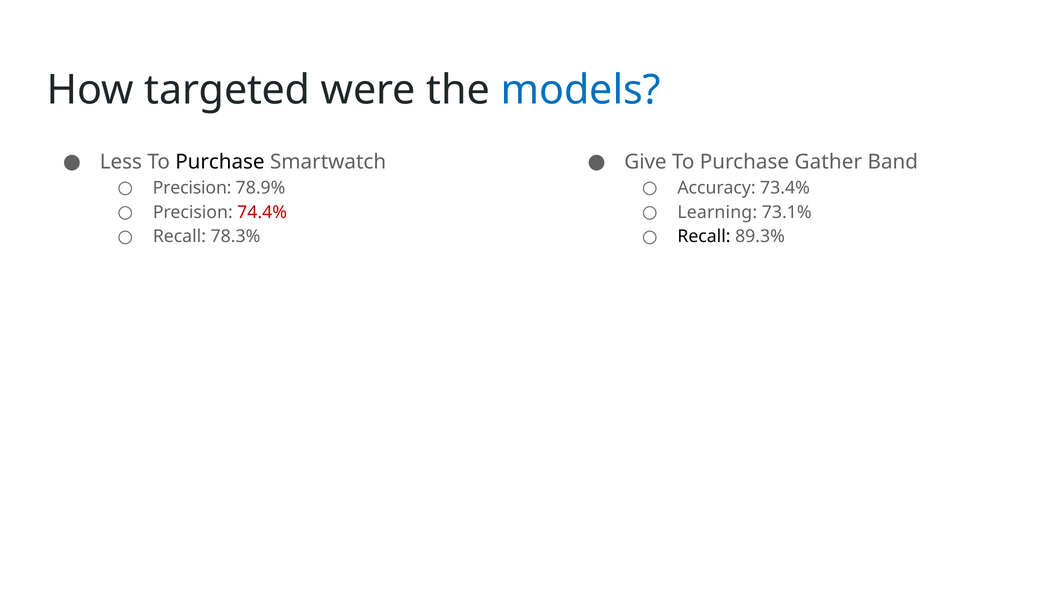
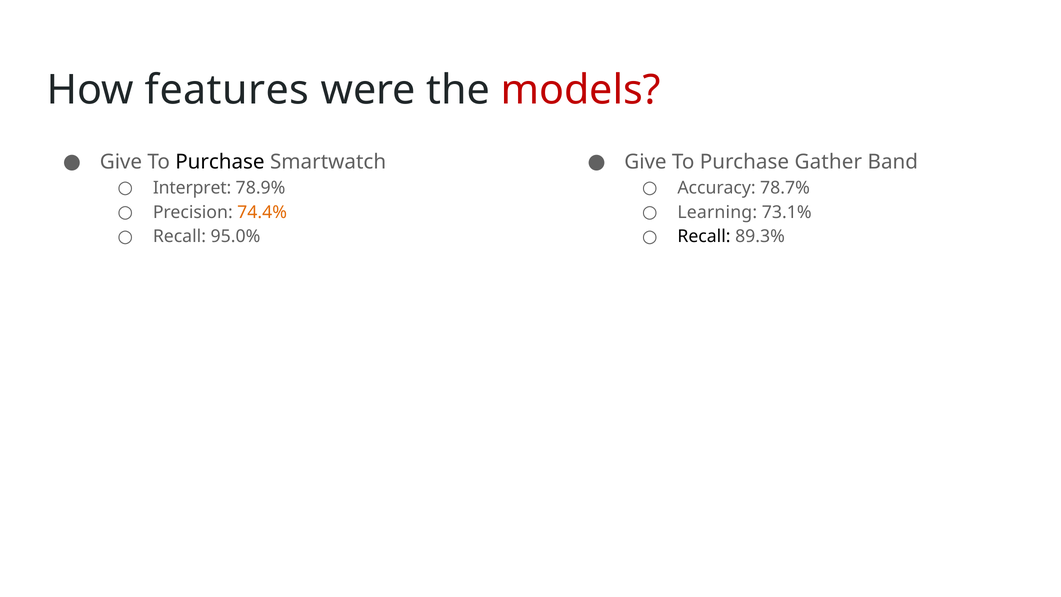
targeted: targeted -> features (227, 90)
models colour: blue -> red (581, 90)
Less: Less -> Give (121, 162)
Precision: Precision -> Interpret (192, 188)
73.4%: 73.4% -> 78.7% (785, 188)
74.4% colour: red -> orange (262, 212)
78.3%: 78.3% -> 95.0% (235, 237)
